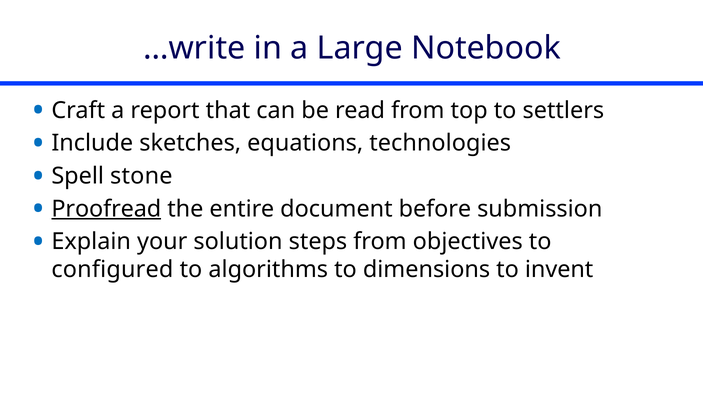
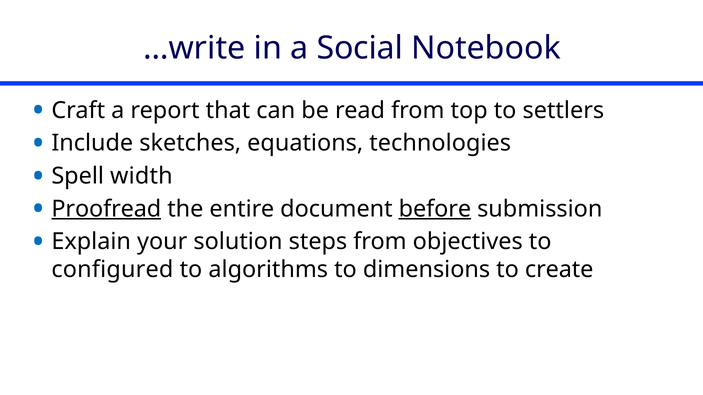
Large: Large -> Social (360, 48)
stone: stone -> width (141, 176)
before underline: none -> present (435, 209)
invent: invent -> create (559, 270)
